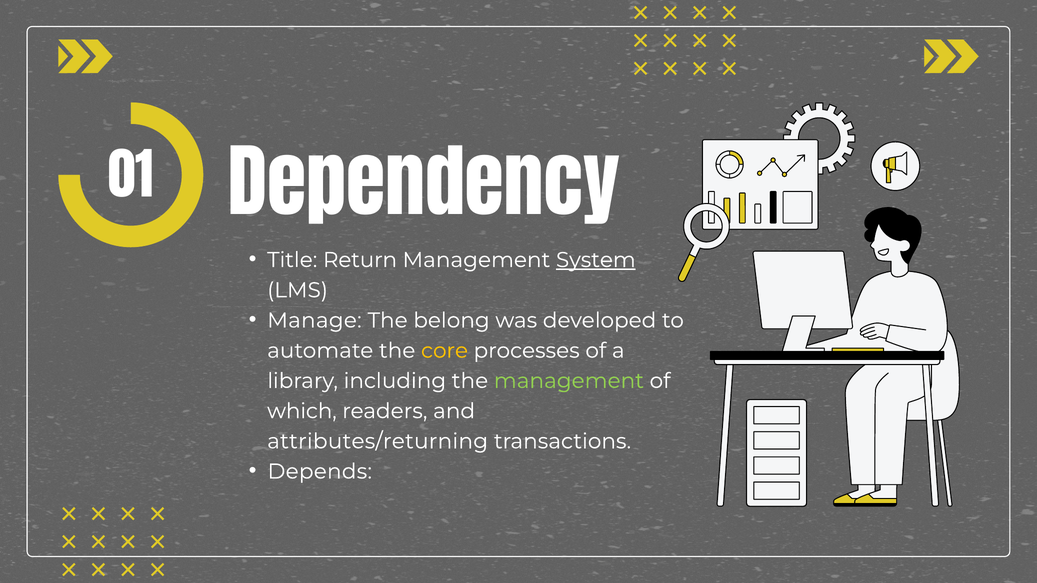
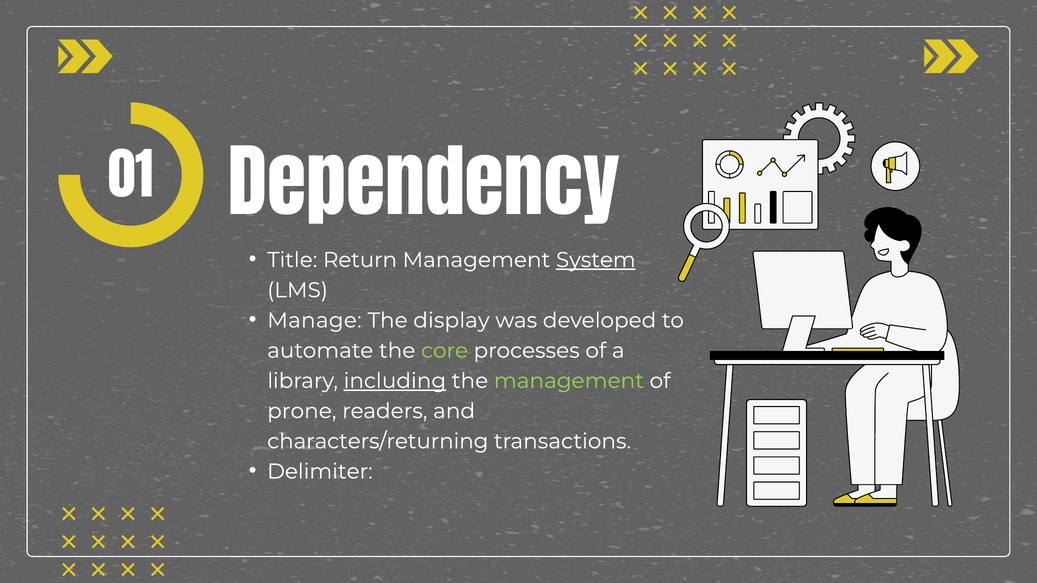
belong: belong -> display (451, 321)
core colour: yellow -> light green (445, 351)
including underline: none -> present (395, 381)
which: which -> prone (302, 411)
attributes/returning: attributes/returning -> characters/returning (378, 441)
Depends: Depends -> Delimiter (320, 472)
